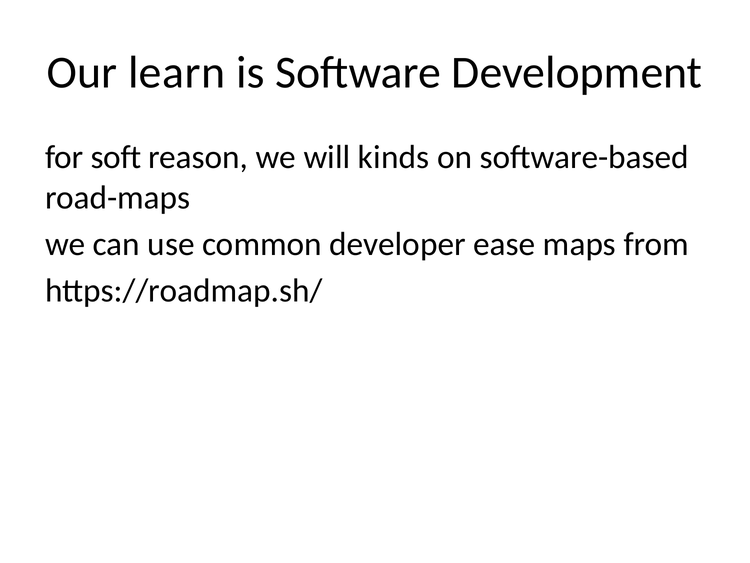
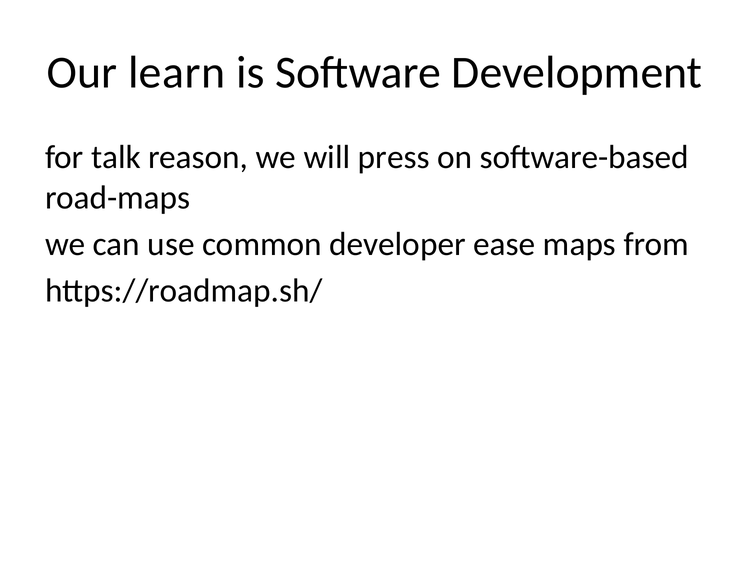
soft: soft -> talk (116, 157)
kinds: kinds -> press (394, 157)
